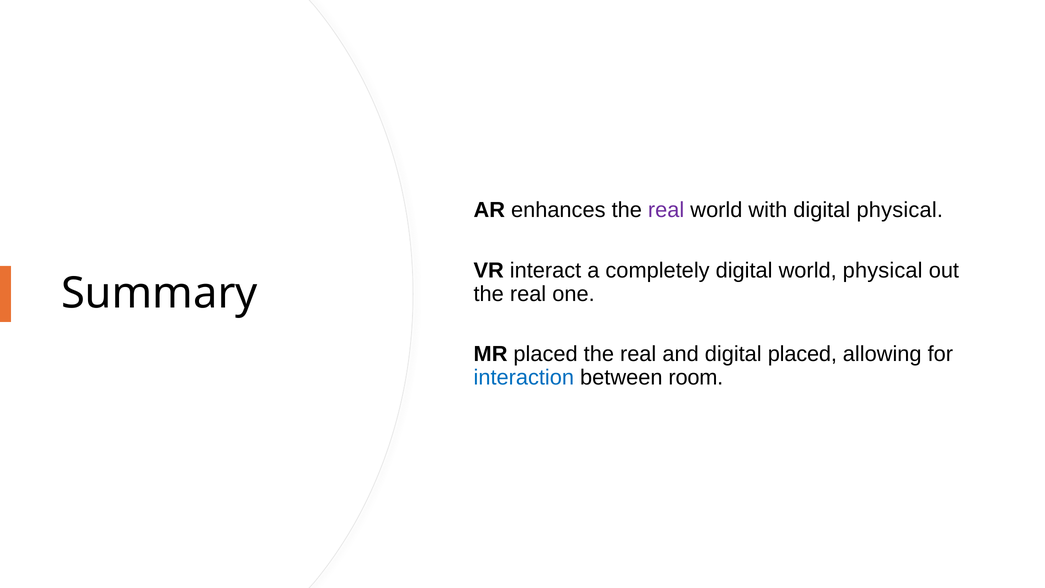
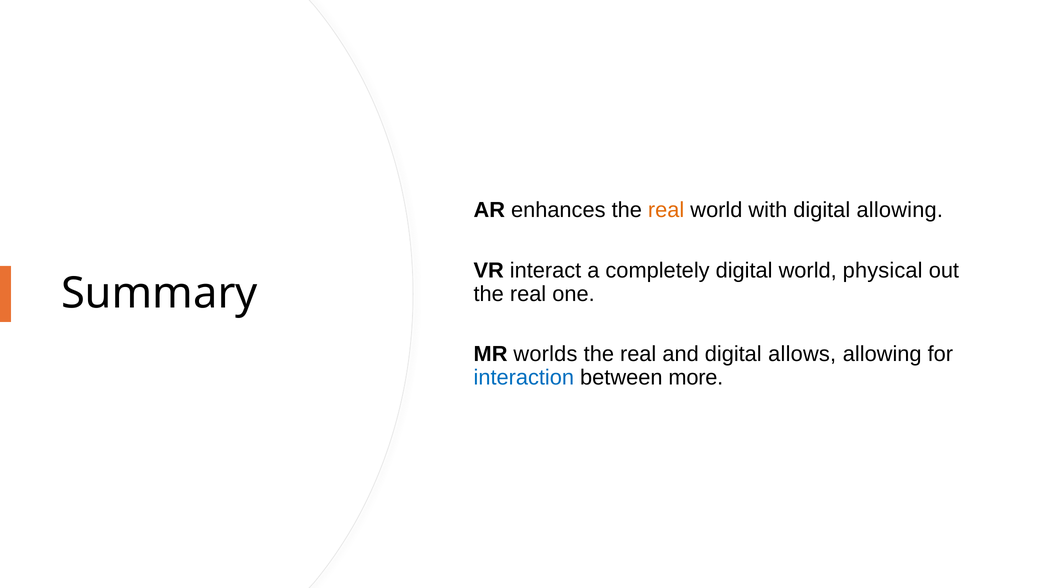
real colour: purple -> orange (666, 210)
digital physical: physical -> allowing (900, 210)
MR placed: placed -> worlds (545, 354)
digital placed: placed -> allows (802, 354)
room: room -> more (696, 377)
